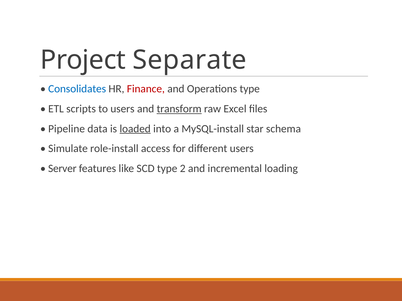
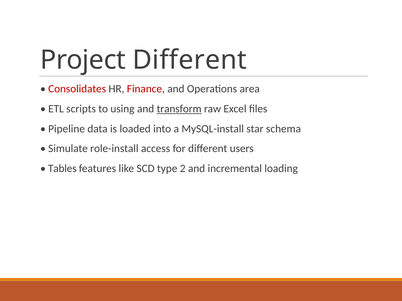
Project Separate: Separate -> Different (190, 60)
Consolidates colour: blue -> red (77, 89)
Operations type: type -> area (250, 89)
to users: users -> using (122, 109)
loaded underline: present -> none (135, 129)
Server: Server -> Tables (62, 169)
